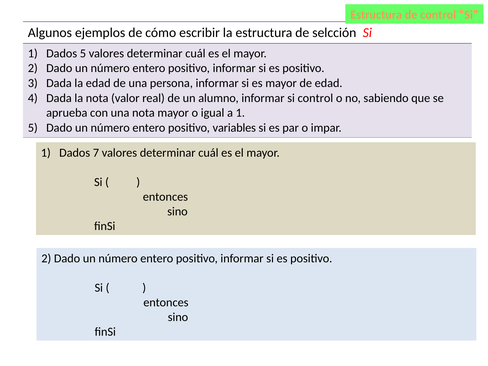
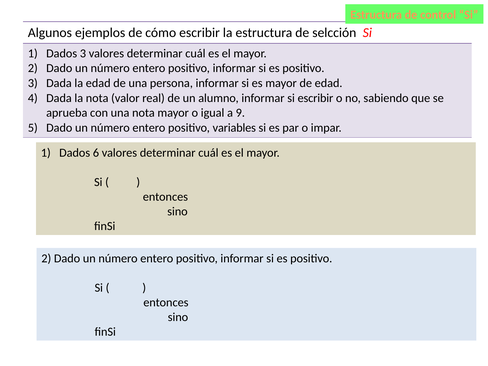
Dados 5: 5 -> 3 (83, 53)
si control: control -> escribir (315, 98)
a 1: 1 -> 9 (240, 113)
7: 7 -> 6 (96, 153)
